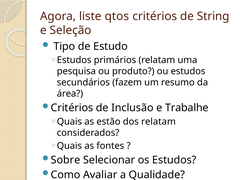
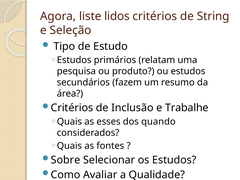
qtos: qtos -> lidos (117, 16)
estão: estão -> esses (108, 122)
dos relatam: relatam -> quando (158, 122)
